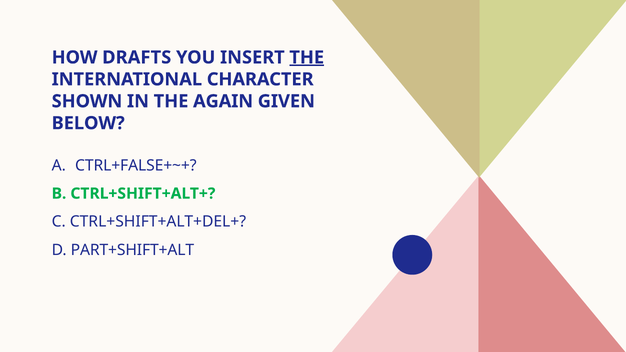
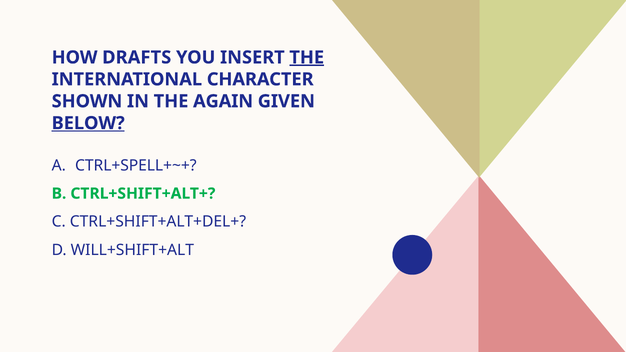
BELOW underline: none -> present (88, 123)
CTRL+FALSE+~+: CTRL+FALSE+~+ -> CTRL+SPELL+~+ (136, 165)
PART+SHIFT+ALT: PART+SHIFT+ALT -> WILL+SHIFT+ALT (132, 250)
